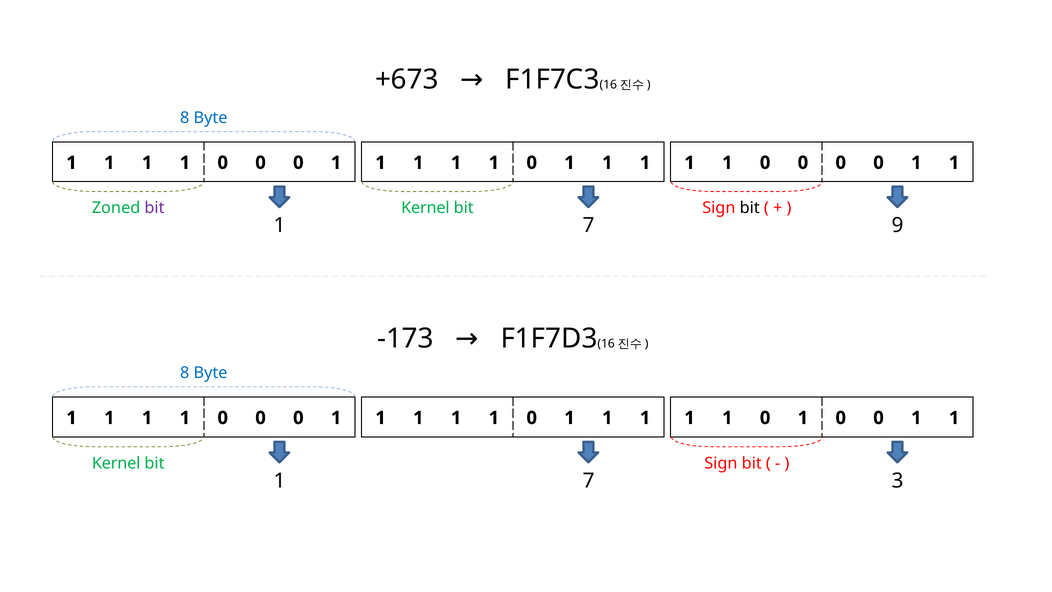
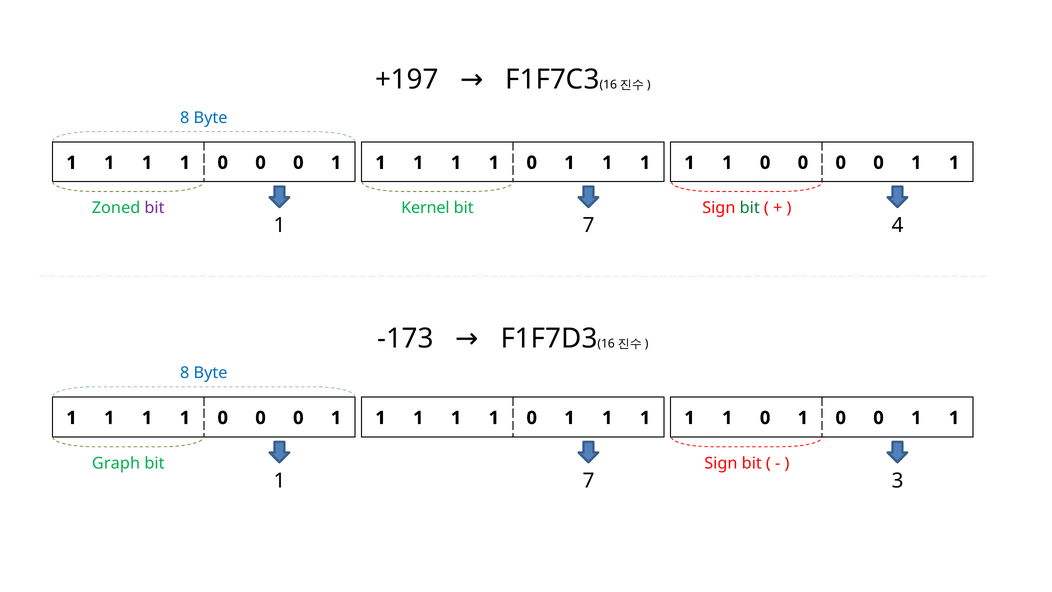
+673: +673 -> +197 (407, 80)
bit colour: black -> green (750, 208)
9: 9 -> 4 (898, 225)
Kernel: Kernel -> Graph (116, 463)
